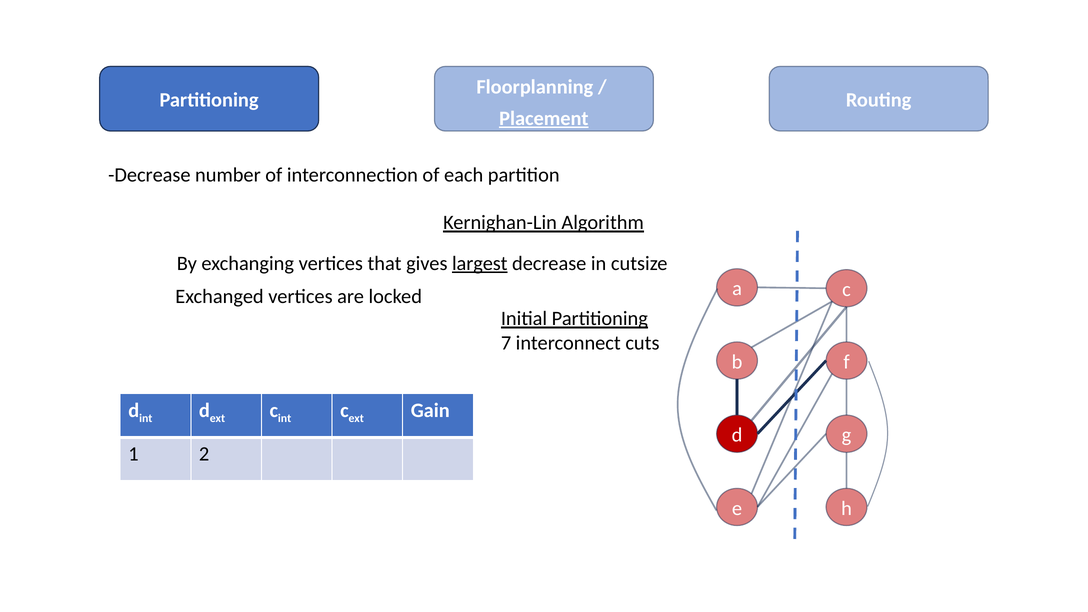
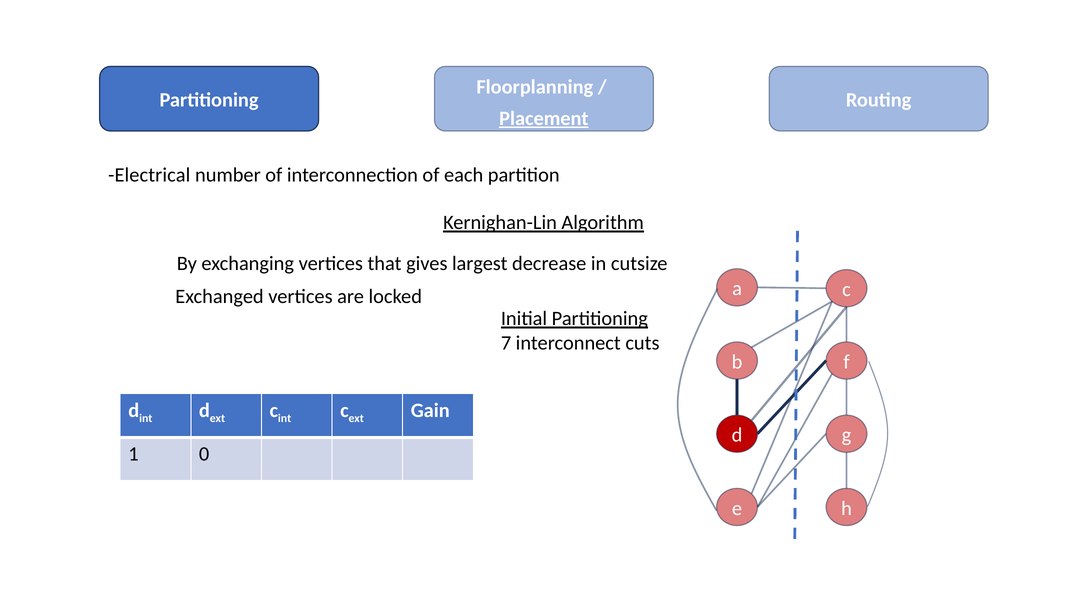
Decrease: Decrease -> Electrical (149, 175)
largest underline: present -> none (480, 263)
2: 2 -> 0 (204, 454)
